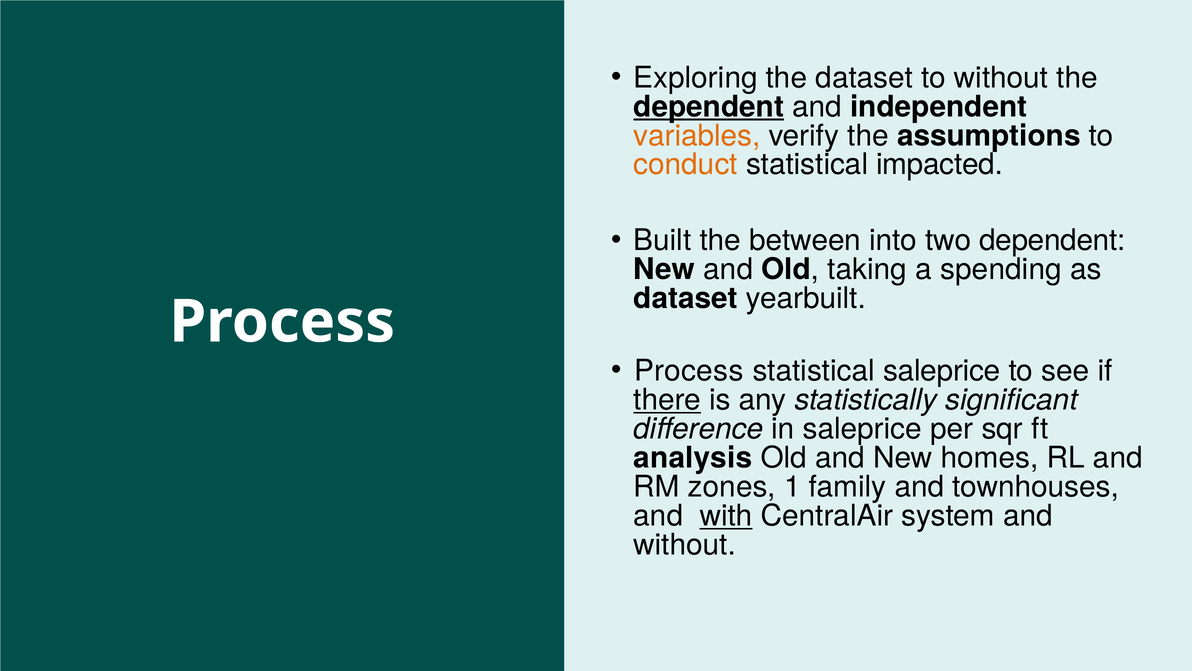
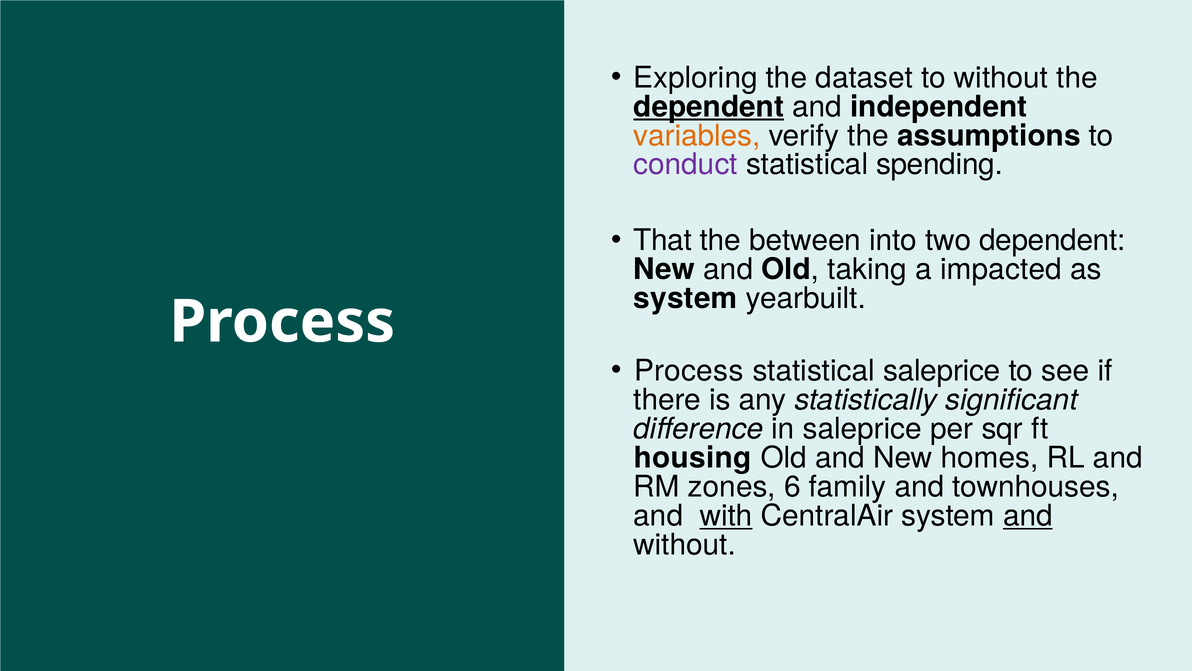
conduct colour: orange -> purple (686, 165)
impacted: impacted -> spending (939, 165)
Built: Built -> That (663, 240)
spending: spending -> impacted (1001, 269)
dataset: dataset -> system (685, 298)
there underline: present -> none (667, 400)
analysis: analysis -> housing (693, 458)
1: 1 -> 6 (792, 487)
and underline: none -> present (1028, 515)
